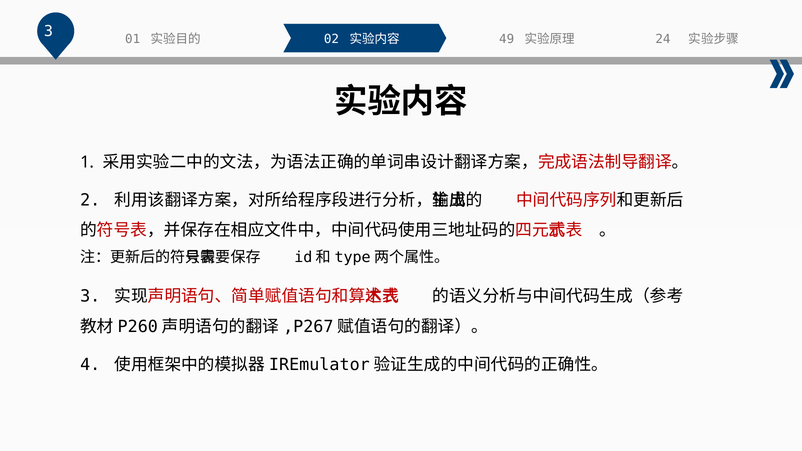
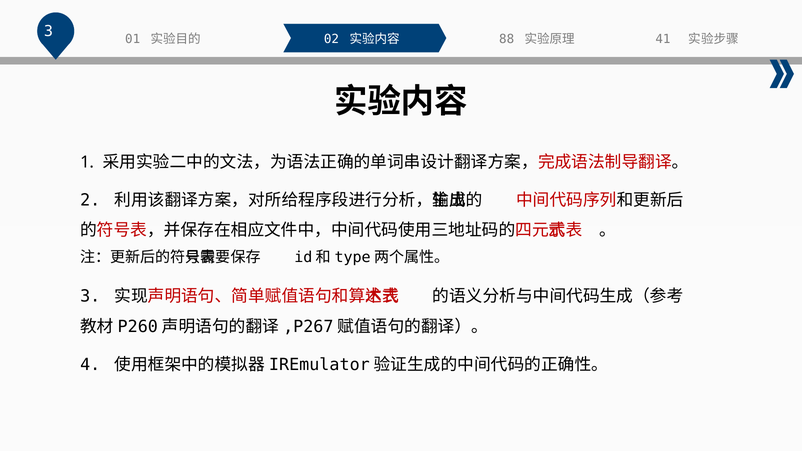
24: 24 -> 41 (663, 39)
49: 49 -> 88 (507, 39)
